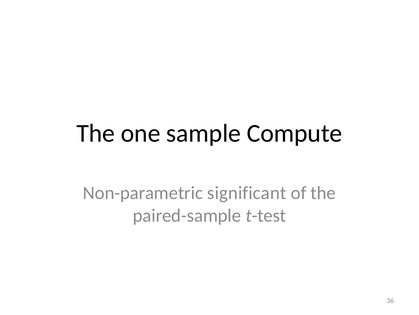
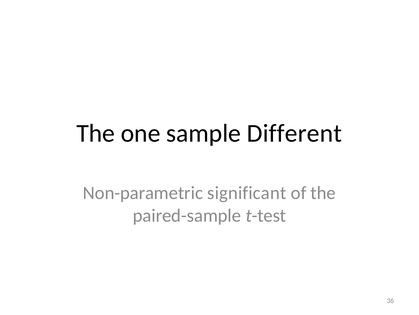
Compute: Compute -> Different (294, 133)
